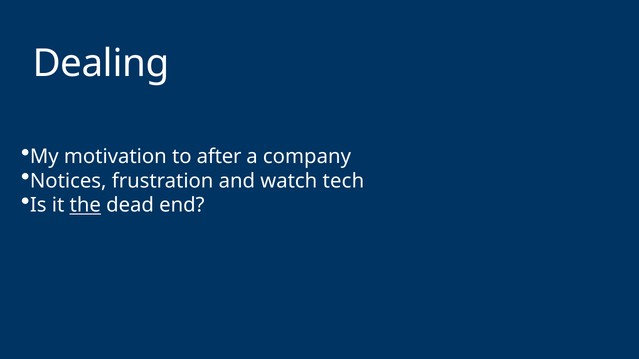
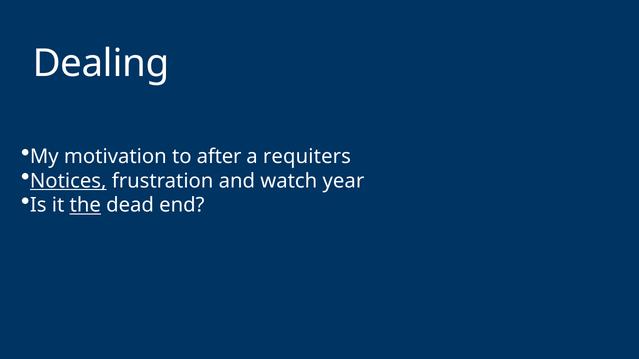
company: company -> requiters (307, 157)
Notices underline: none -> present (68, 181)
tech: tech -> year (343, 181)
